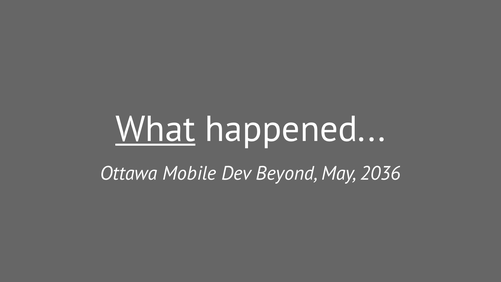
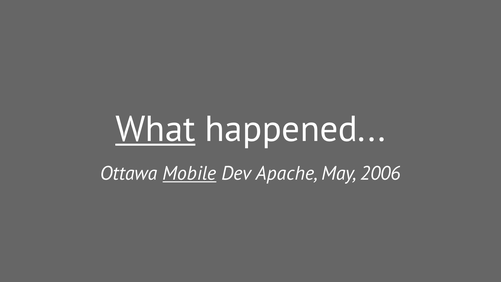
Mobile underline: none -> present (189, 173)
Beyond: Beyond -> Apache (287, 173)
2036: 2036 -> 2006 (380, 173)
